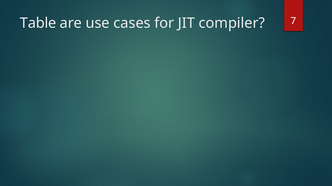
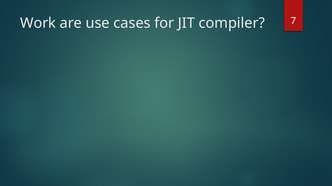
Table: Table -> Work (38, 23)
